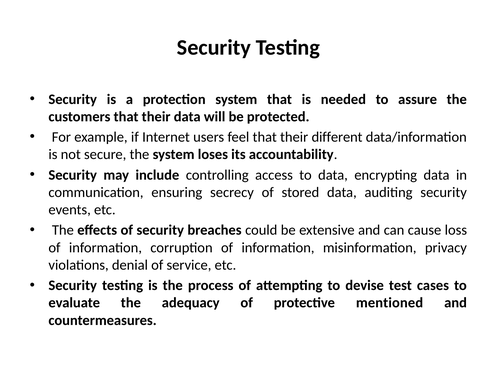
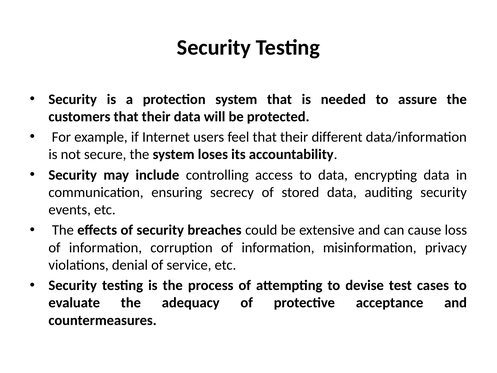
mentioned: mentioned -> acceptance (390, 303)
